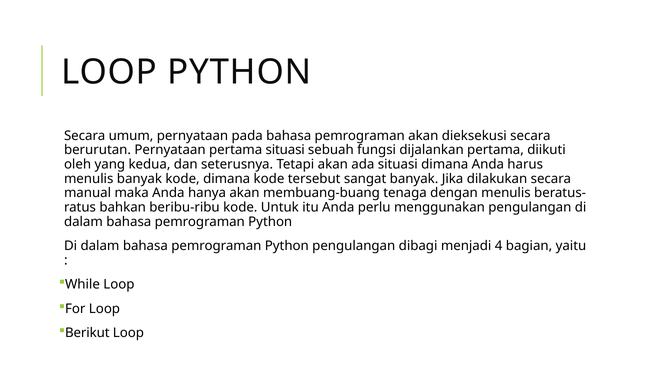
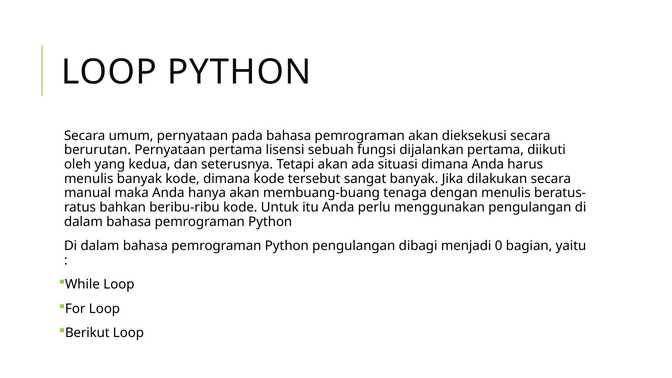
pertama situasi: situasi -> lisensi (285, 150)
4: 4 -> 0 (499, 246)
